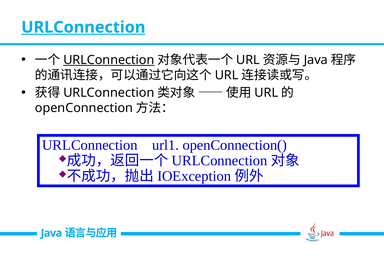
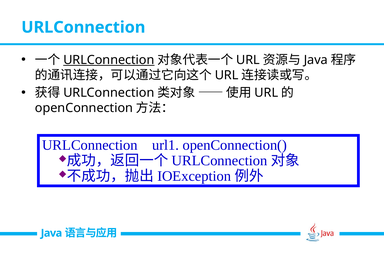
URLConnection underline: present -> none (83, 27)
